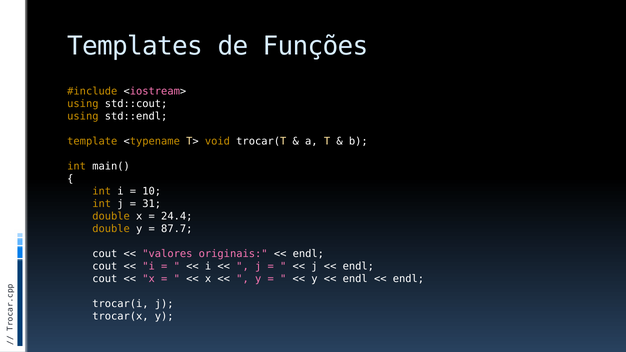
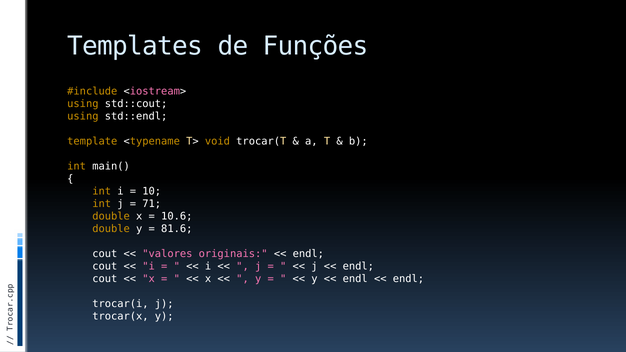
31: 31 -> 71 (152, 204)
24.4: 24.4 -> 10.6 (177, 216)
87.7: 87.7 -> 81.6 (177, 229)
